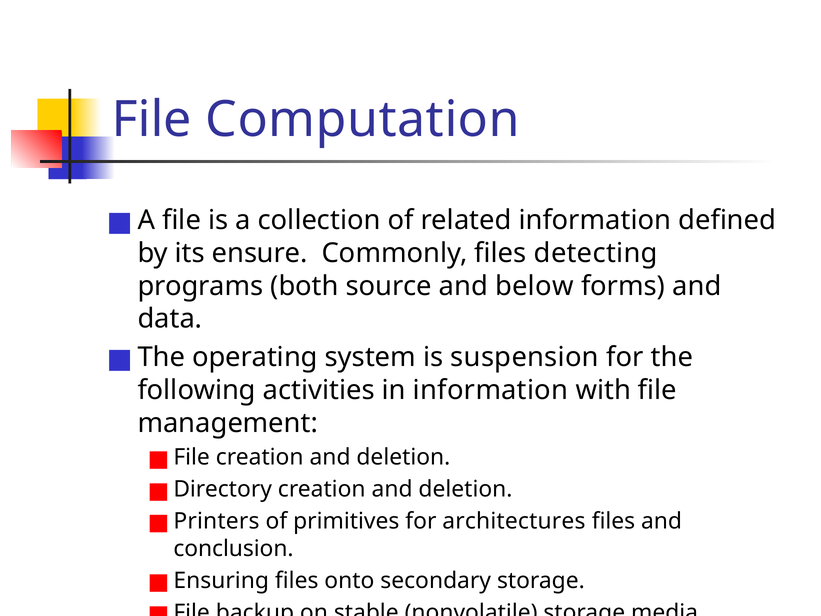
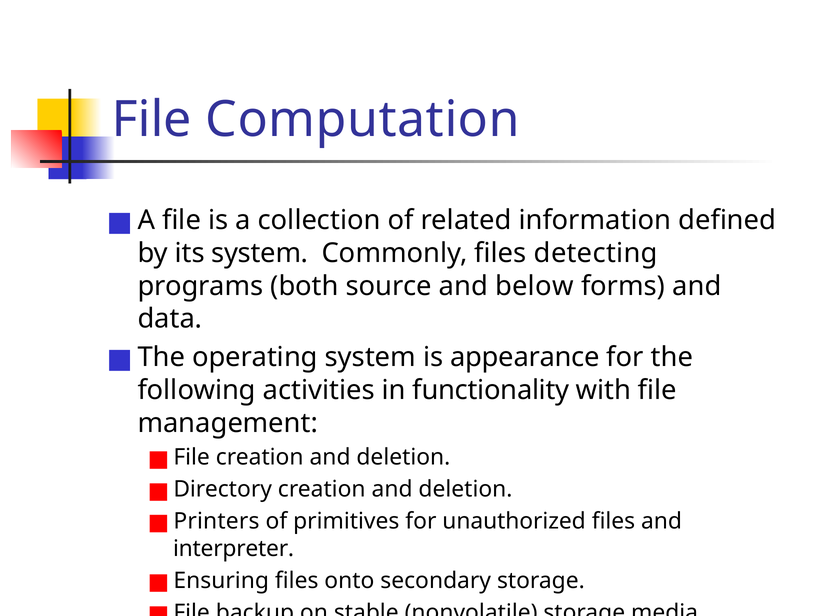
its ensure: ensure -> system (260, 253)
suspension: suspension -> appearance (525, 357)
in information: information -> functionality (491, 390)
architectures: architectures -> unauthorized (514, 521)
conclusion: conclusion -> interpreter (234, 548)
